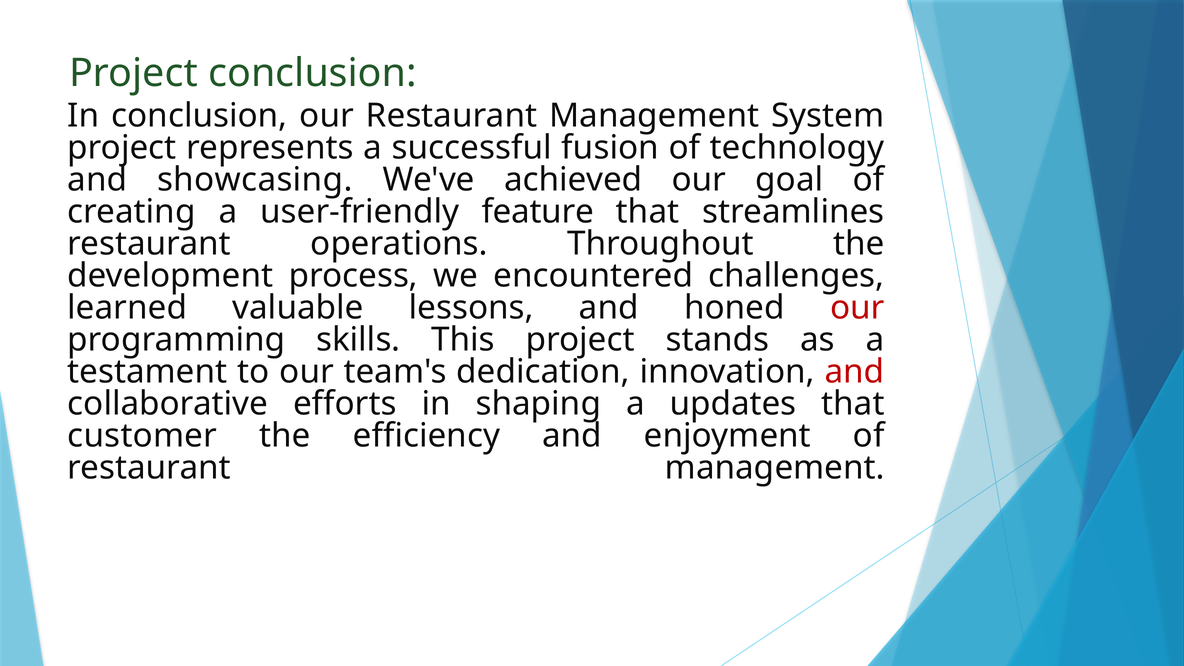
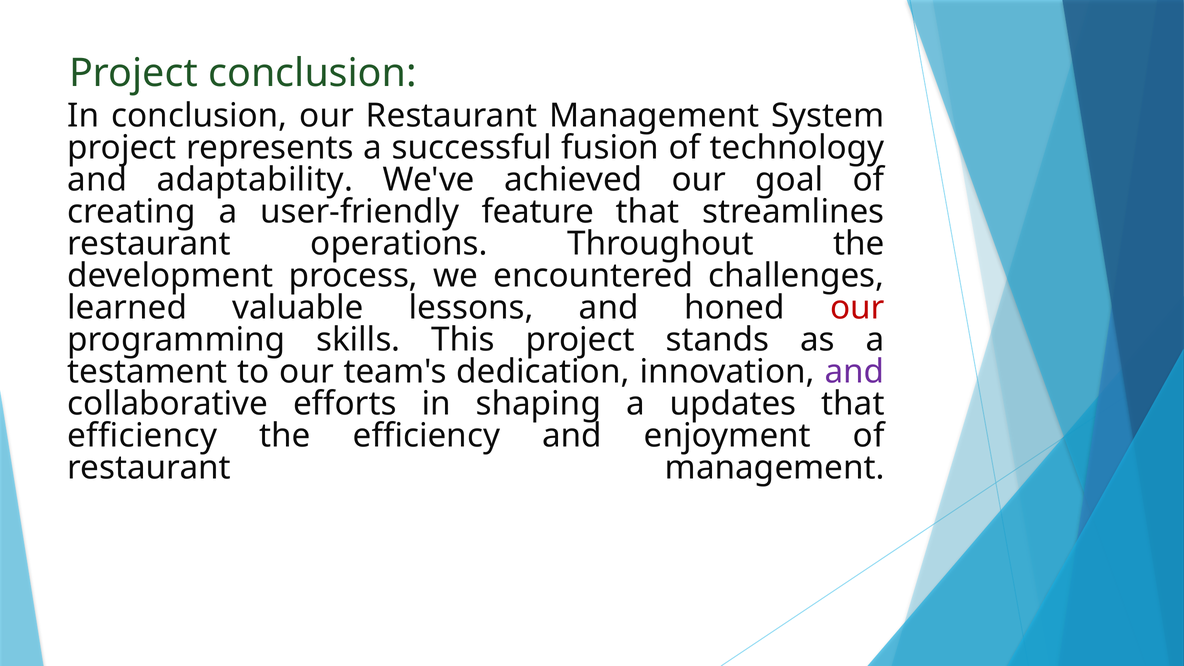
showcasing: showcasing -> adaptability (255, 180)
and colour: red -> purple (855, 372)
customer: customer -> efficiency (142, 436)
